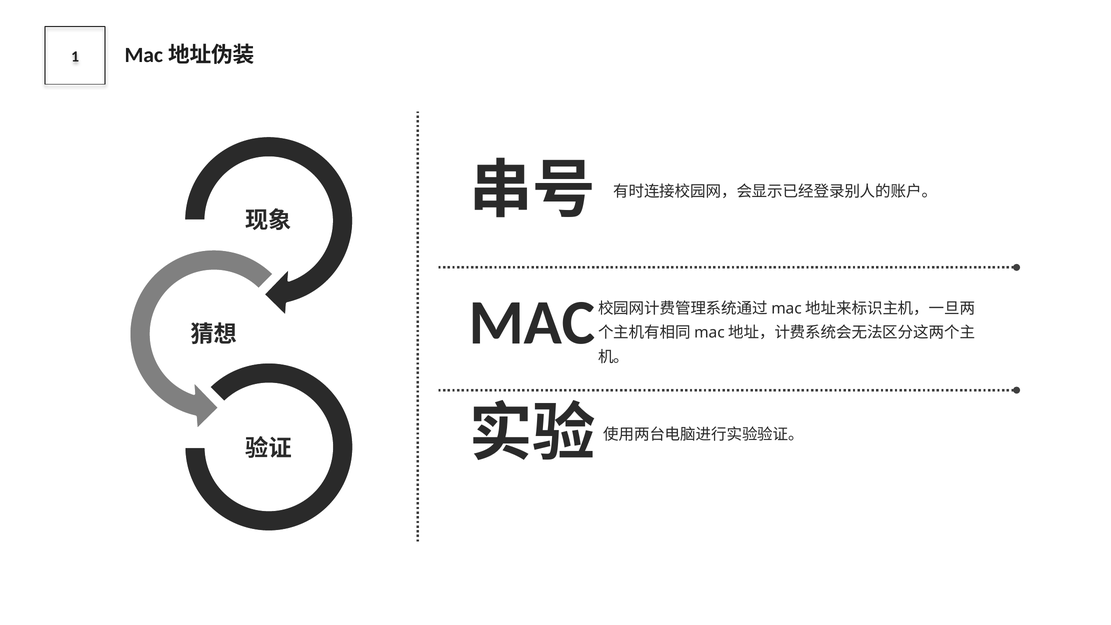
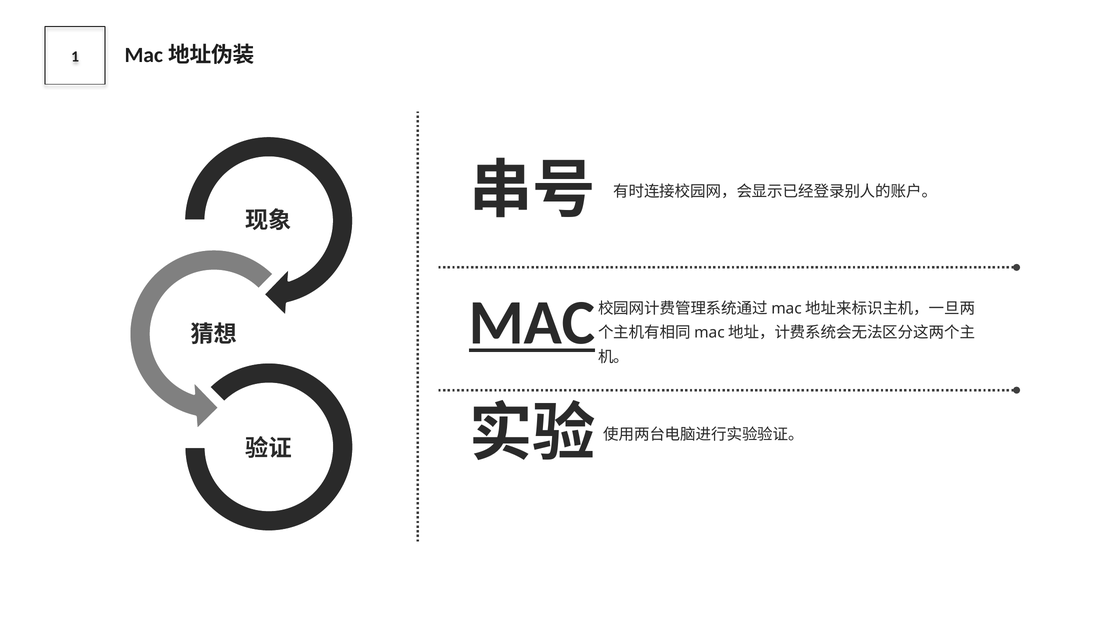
MAC underline: none -> present (532, 323)
